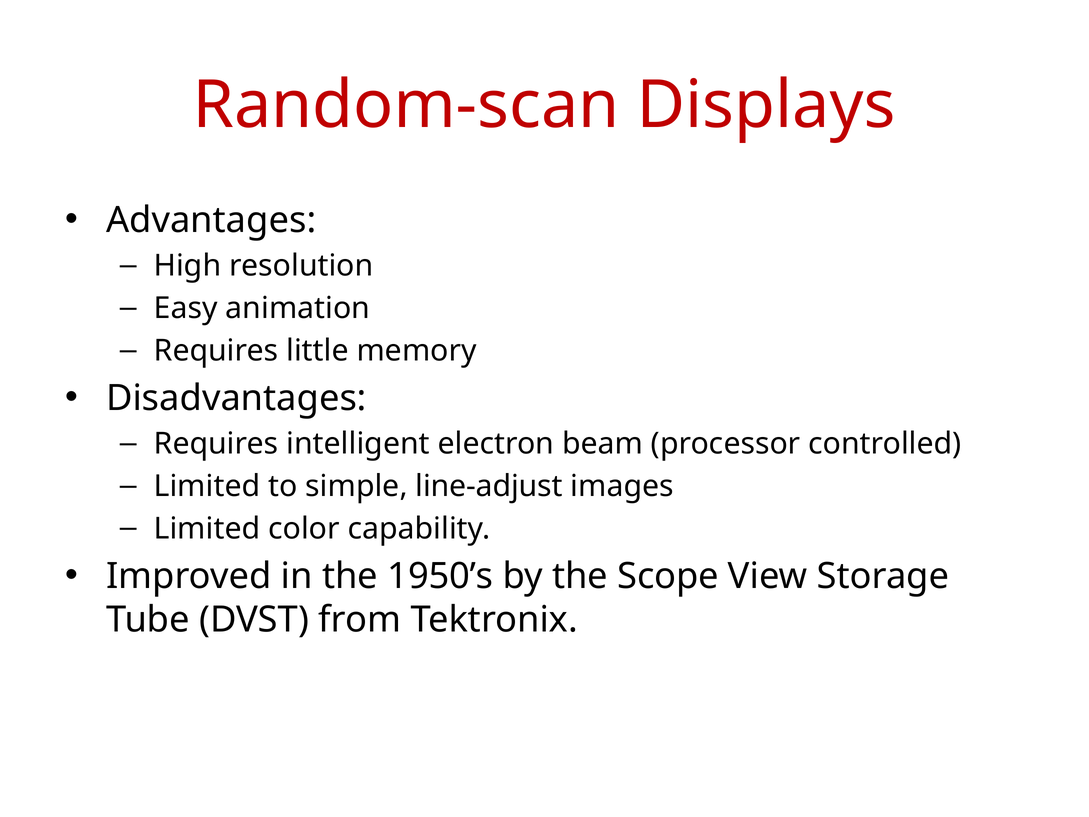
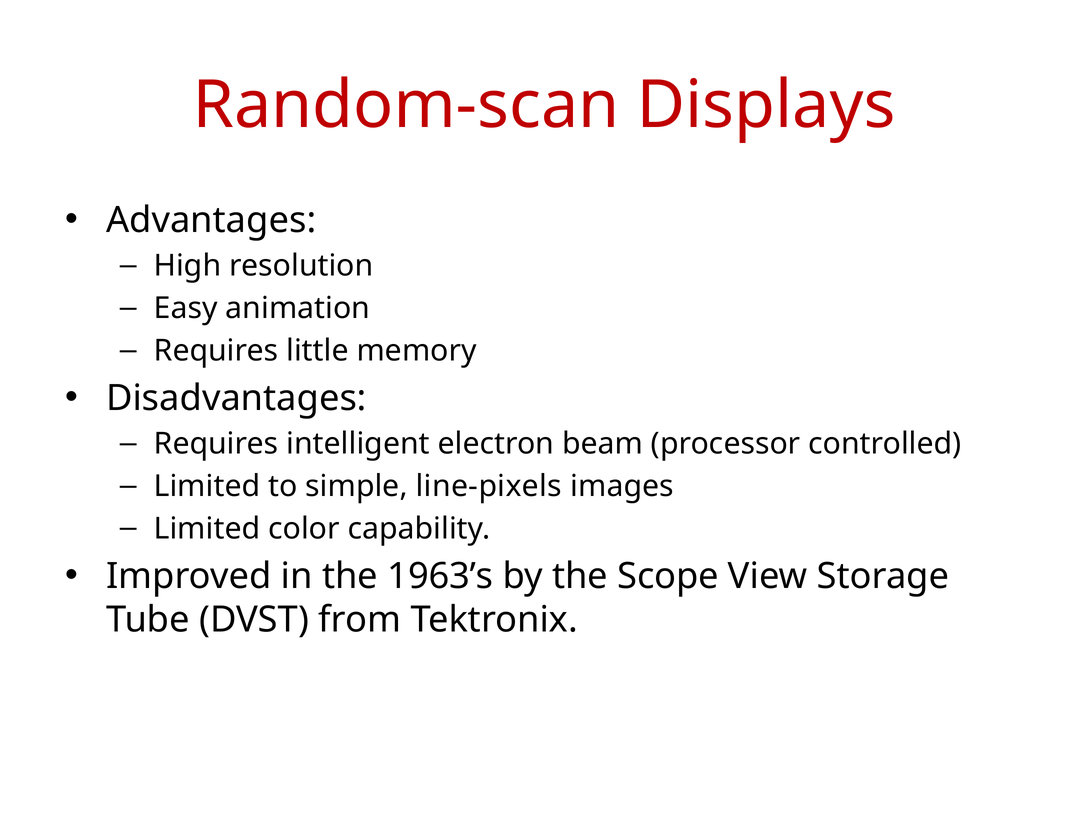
line-adjust: line-adjust -> line-pixels (489, 486)
1950’s: 1950’s -> 1963’s (440, 576)
